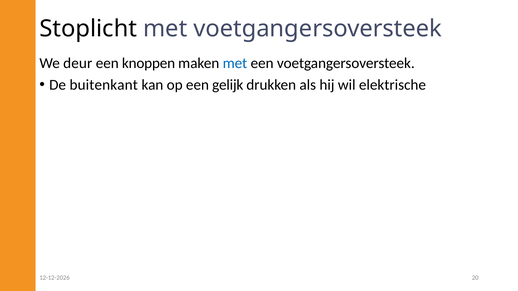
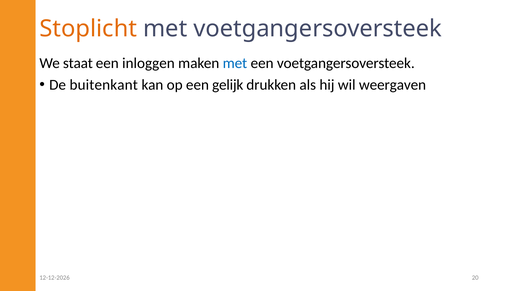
Stoplicht colour: black -> orange (88, 29)
deur: deur -> staat (78, 63)
knoppen: knoppen -> inloggen (148, 63)
elektrische: elektrische -> weergaven (393, 85)
